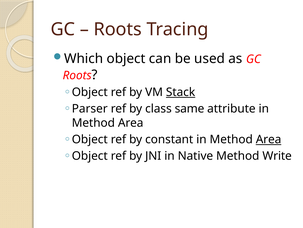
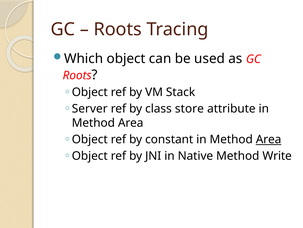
Stack underline: present -> none (181, 92)
Parser: Parser -> Server (90, 108)
same: same -> store (189, 108)
